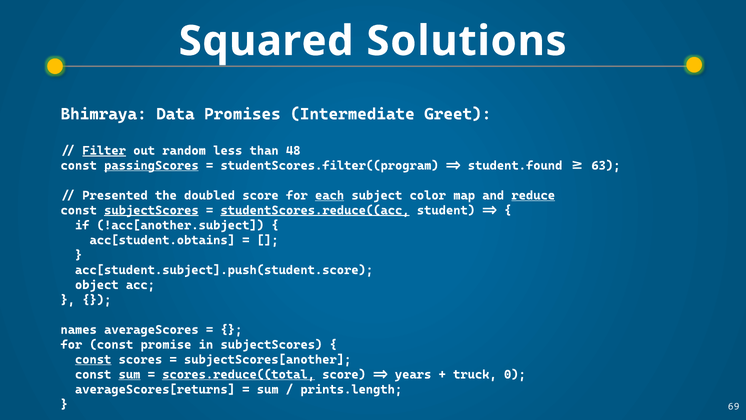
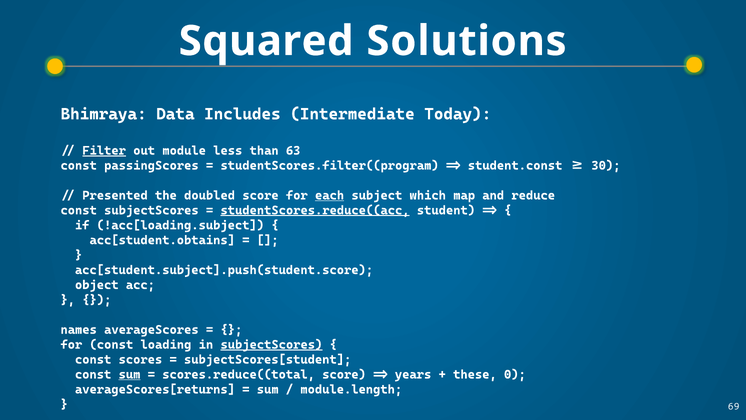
Promises: Promises -> Includes (242, 114)
Greet: Greet -> Today (458, 114)
random: random -> module (184, 150)
48: 48 -> 63 (293, 150)
passingScores underline: present -> none (151, 165)
student.found: student.found -> student.const (515, 165)
63: 63 -> 30 (606, 165)
color: color -> which (428, 195)
reduce underline: present -> none (533, 195)
subjectScores underline: present -> none (151, 210)
!acc[another.subject: !acc[another.subject -> !acc[loading.subject (180, 225)
promise: promise -> loading (166, 344)
subjectScores underline: none -> present (271, 344)
const underline: present -> none (93, 359)
subjectScores[another: subjectScores[another -> subjectScores[student (268, 359)
scores.reduce((total underline: present -> none (239, 374)
truck: truck -> these (475, 374)
prints.length: prints.length -> module.length (351, 389)
